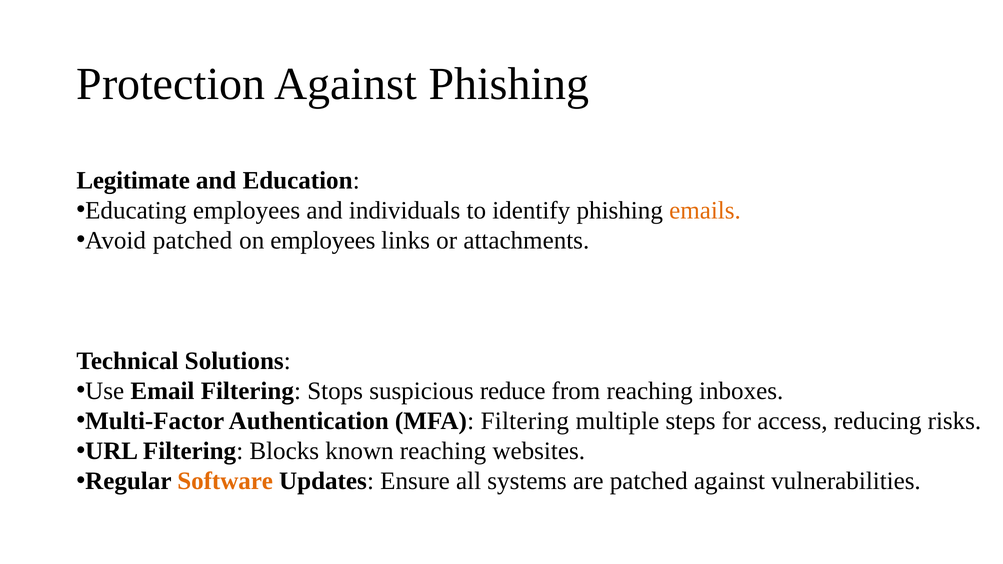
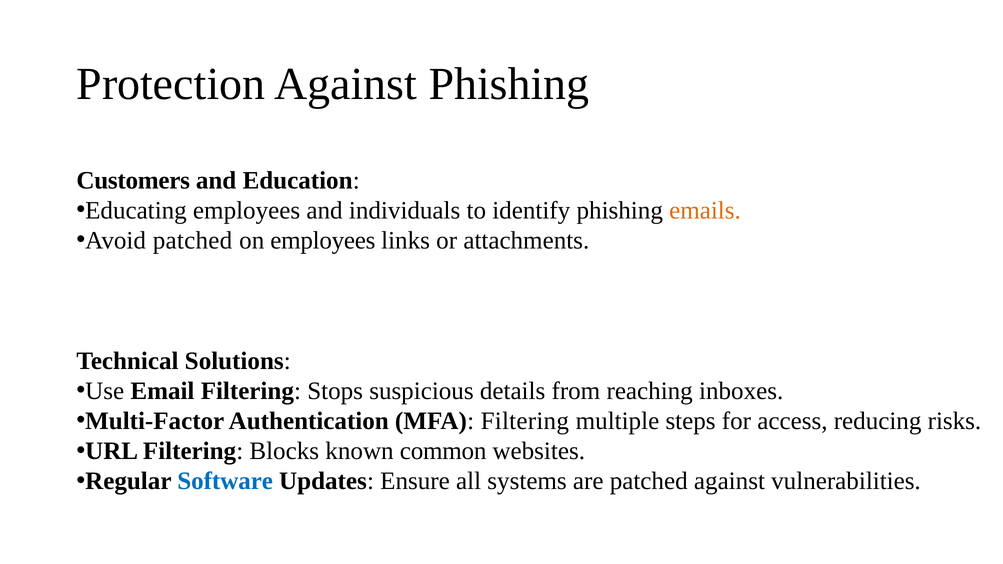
Legitimate: Legitimate -> Customers (133, 180)
reduce: reduce -> details (513, 391)
known reaching: reaching -> common (443, 451)
Software colour: orange -> blue (225, 481)
